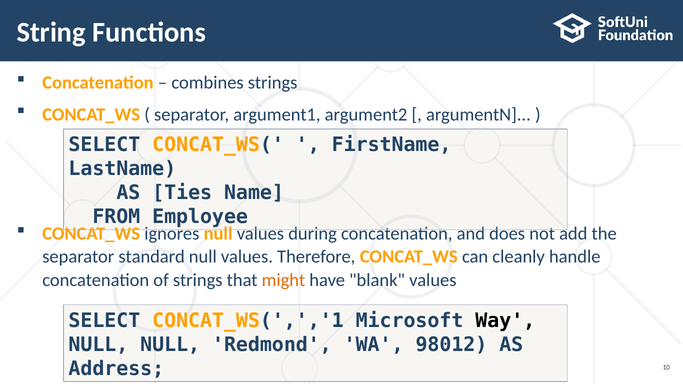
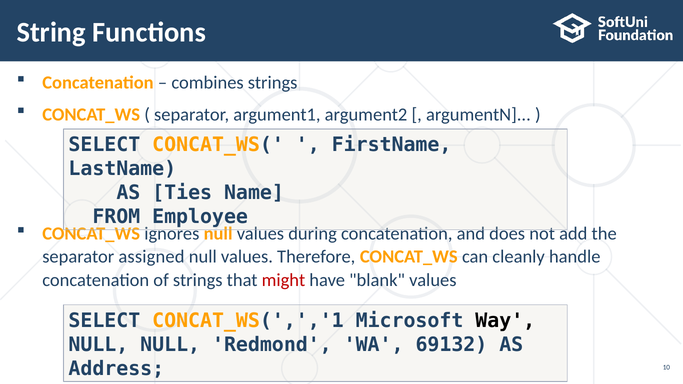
standard: standard -> assigned (151, 257)
might colour: orange -> red (283, 280)
98012: 98012 -> 69132 (451, 345)
